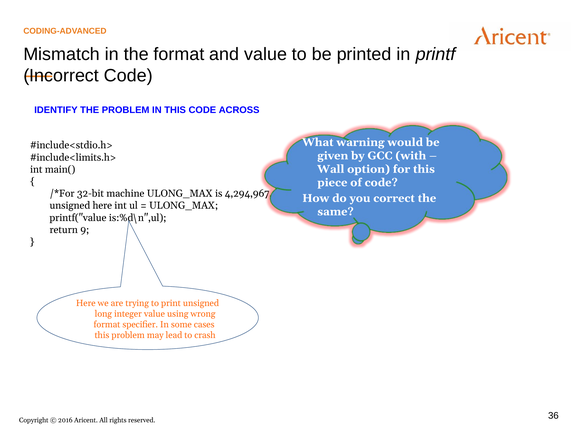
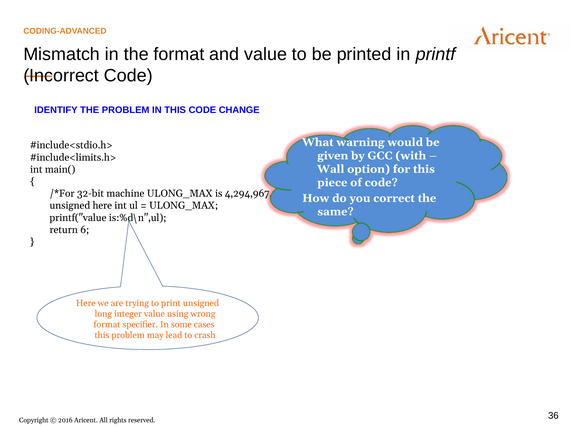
ACROSS: ACROSS -> CHANGE (239, 110)
9: 9 -> 6 (85, 230)
